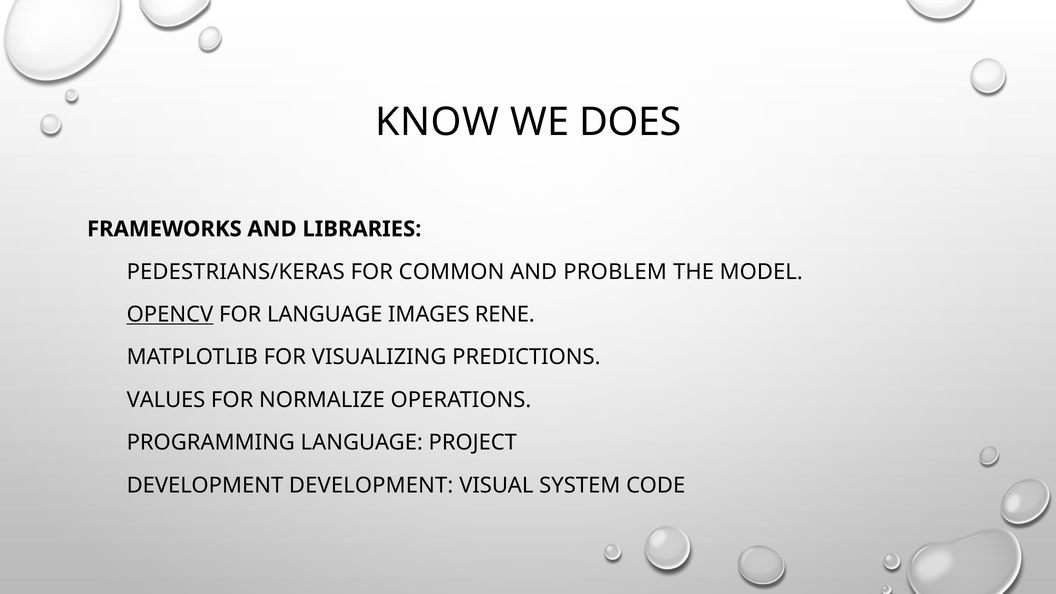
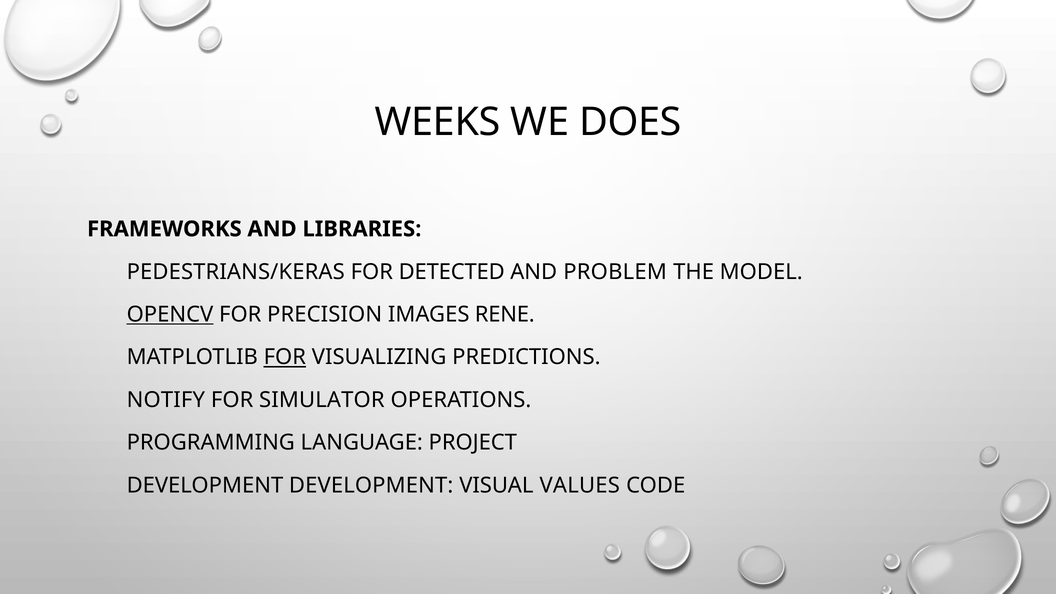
KNOW: KNOW -> WEEKS (438, 122)
COMMON: COMMON -> DETECTED (452, 272)
FOR LANGUAGE: LANGUAGE -> PRECISION (325, 314)
FOR underline: none -> present (285, 357)
VALUES: VALUES -> NOTIFY (166, 400)
NORMALIZE: NORMALIZE -> SIMULATOR (322, 400)
SYSTEM: SYSTEM -> VALUES (580, 485)
